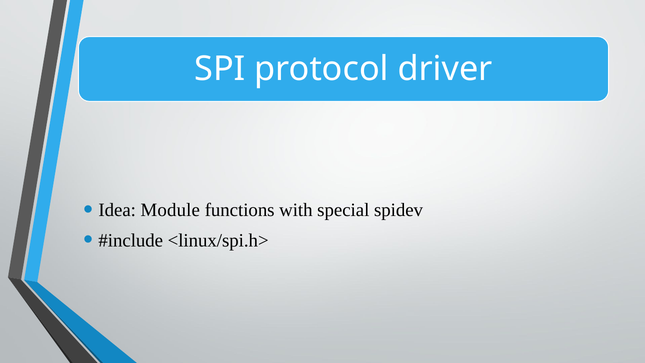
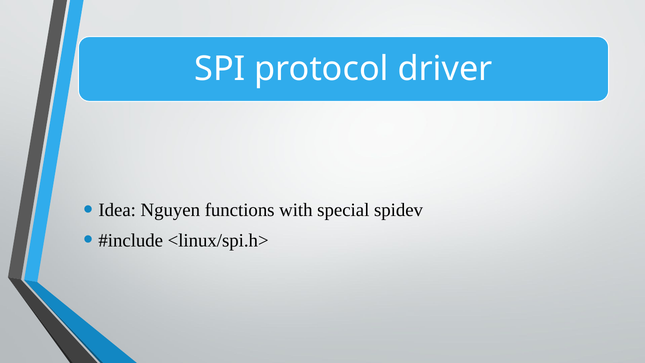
Module: Module -> Nguyen (170, 210)
